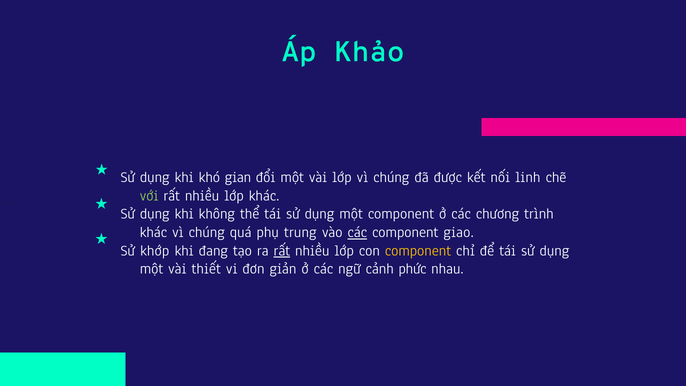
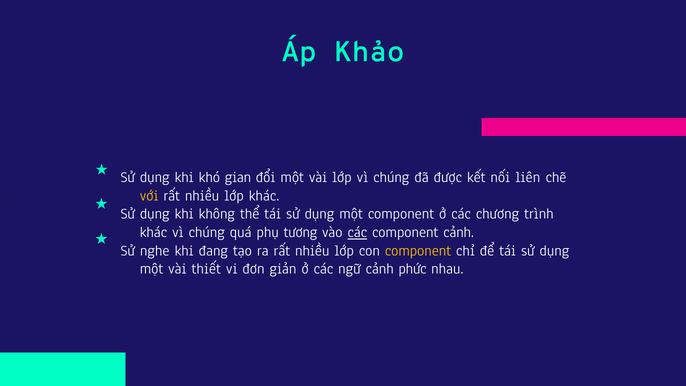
linh: linh -> liên (528, 177)
với colour: light green -> yellow (149, 196)
trung: trung -> tương (300, 232)
component giao: giao -> cảnh (459, 232)
khớp: khớp -> nghe (155, 251)
rất underline: present -> none (282, 251)
